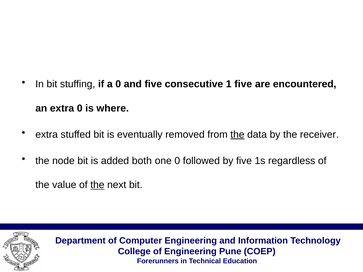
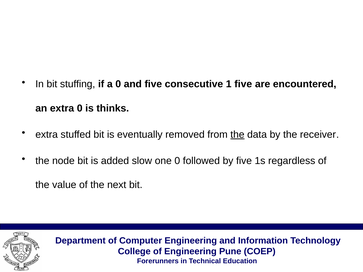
where: where -> thinks (113, 108)
both: both -> slow (142, 161)
the underline: present -> none (97, 185)
